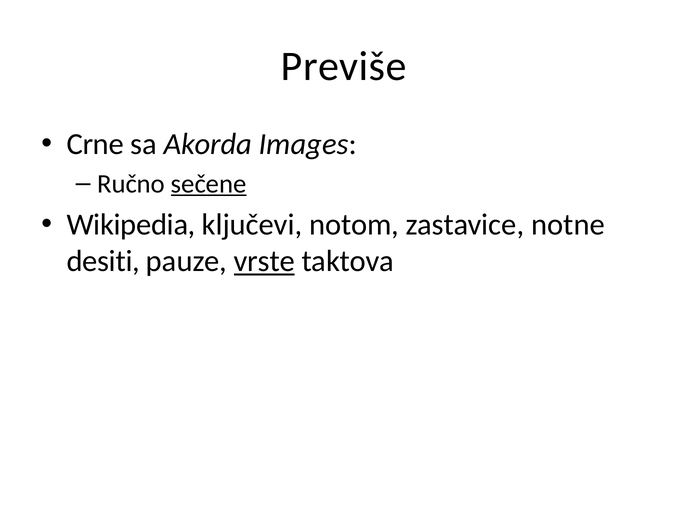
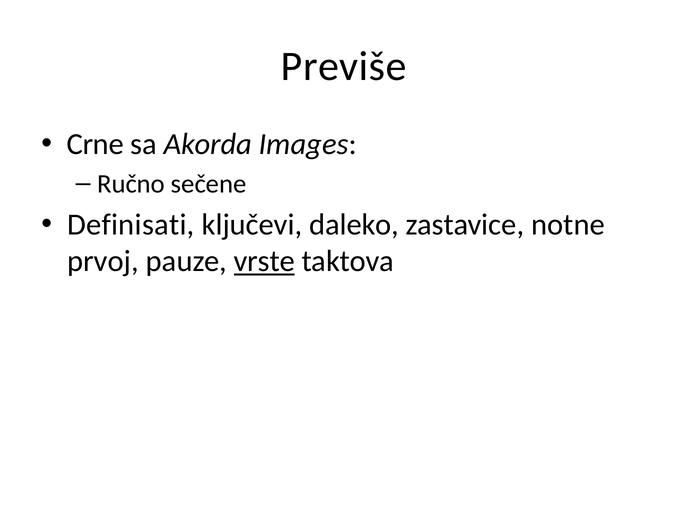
sečene underline: present -> none (209, 184)
Wikipedia: Wikipedia -> Definisati (131, 225)
notom: notom -> daleko (354, 225)
desiti: desiti -> prvoj (103, 261)
